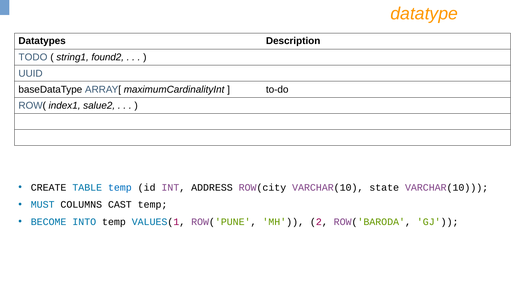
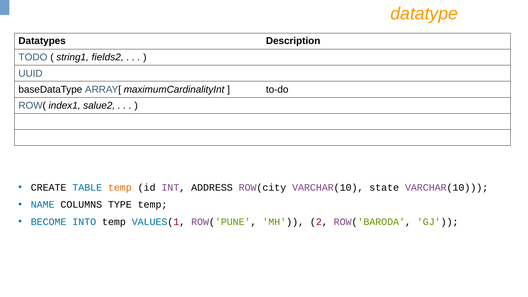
found2: found2 -> fields2 (108, 57)
temp colour: blue -> orange (120, 187)
MUST: MUST -> NAME (43, 205)
CAST: CAST -> TYPE (120, 205)
